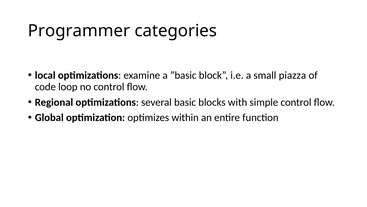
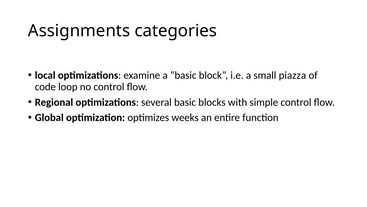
Programmer: Programmer -> Assignments (79, 31)
within: within -> weeks (185, 117)
